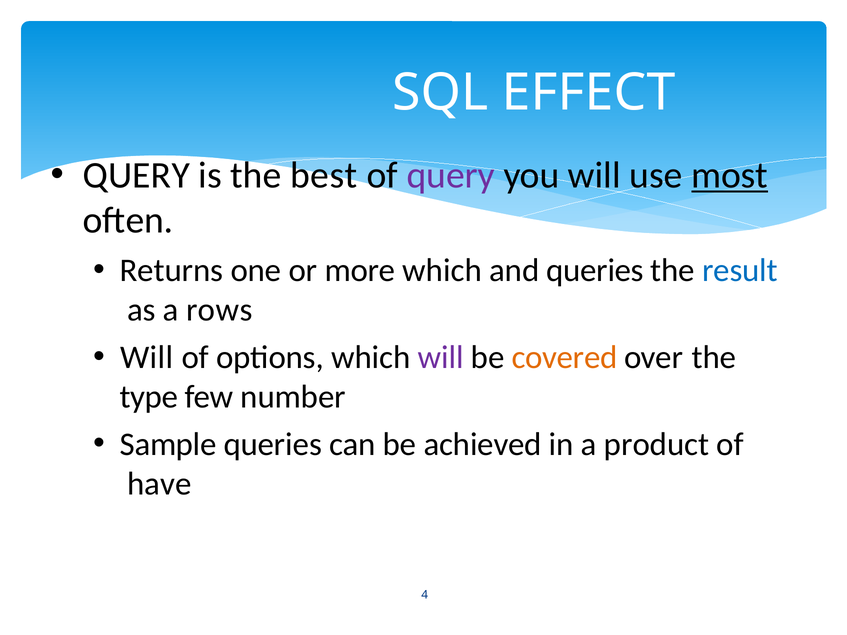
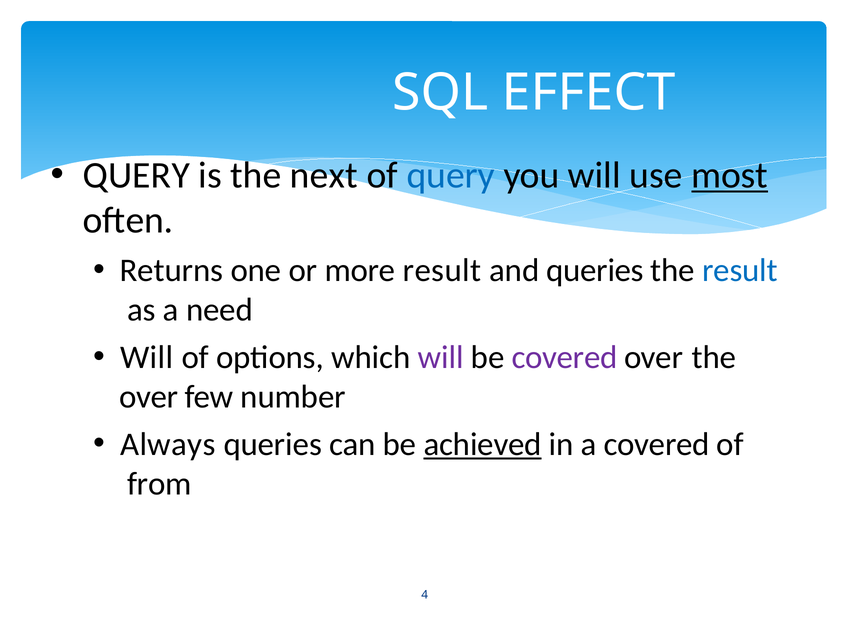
best: best -> next (324, 175)
query colour: purple -> blue (451, 175)
more which: which -> result (442, 271)
rows: rows -> need (220, 310)
covered colour: orange -> purple (565, 358)
type: type -> over (149, 397)
Sample: Sample -> Always (168, 445)
achieved underline: none -> present (483, 445)
a product: product -> covered (657, 445)
have: have -> from (159, 484)
